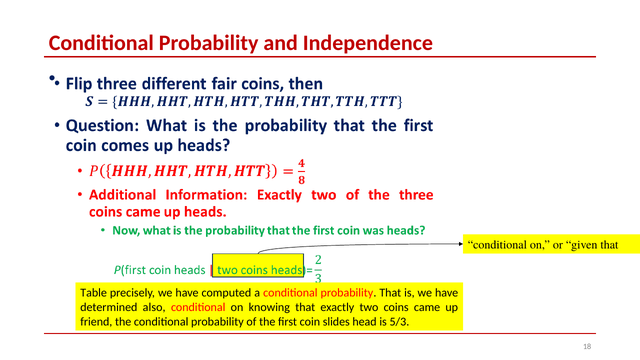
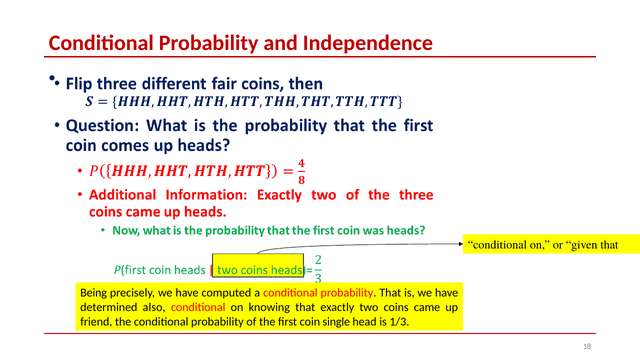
Table: Table -> Being (94, 293)
slides: slides -> single (336, 322)
5/3: 5/3 -> 1/3 (399, 322)
